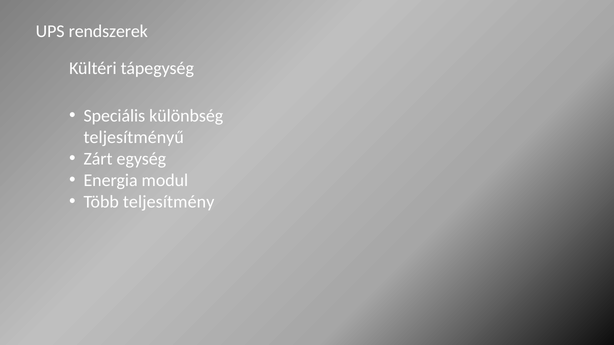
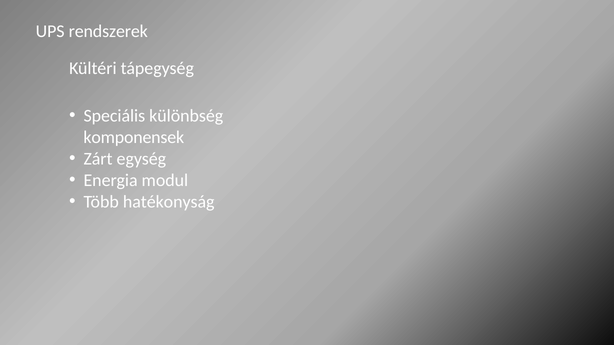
teljesítményű: teljesítményű -> komponensek (134, 137)
teljesítmény: teljesítmény -> hatékonyság (169, 202)
